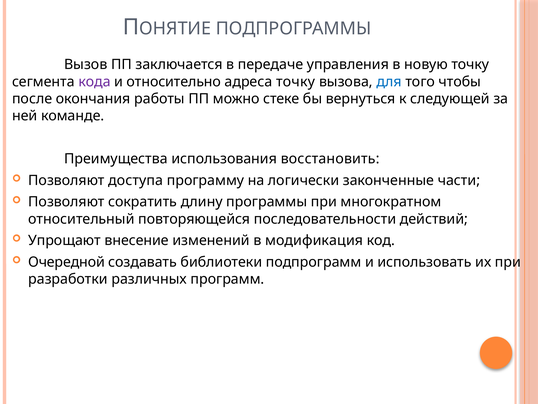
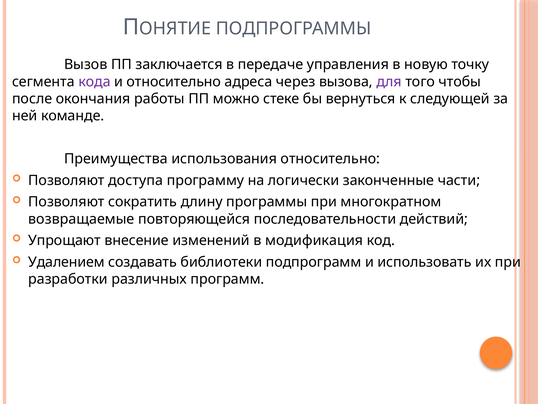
адреса точку: точку -> через (296, 82)
для colour: blue -> purple (389, 82)
использования восстановить: восстановить -> относительно (330, 159)
относительный: относительный -> возвращаемые (81, 219)
Очередной: Очередной -> Удалением (67, 262)
